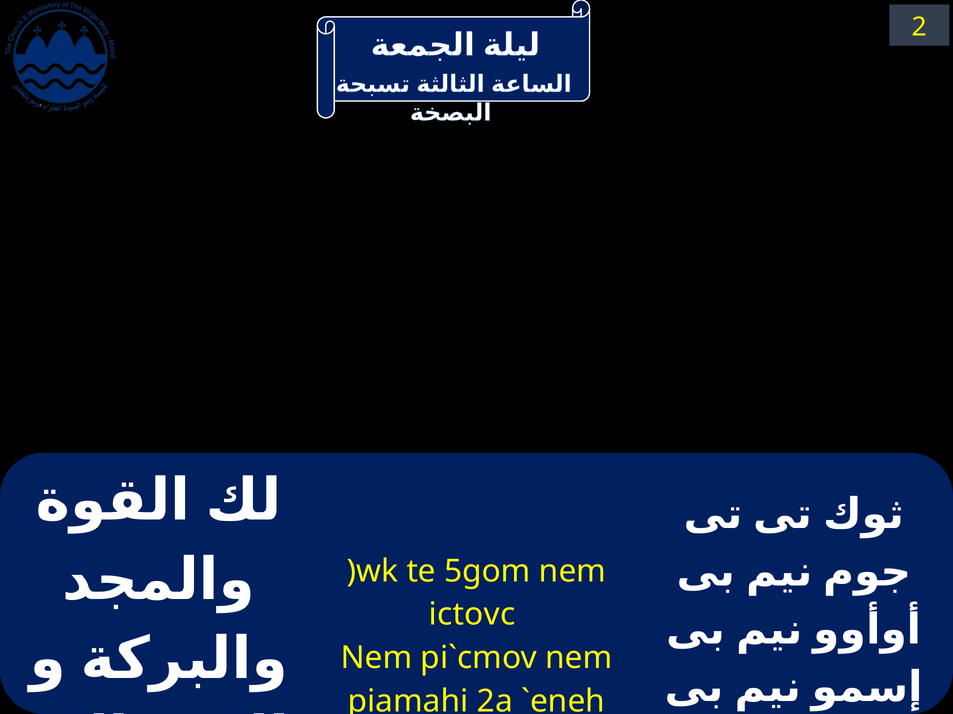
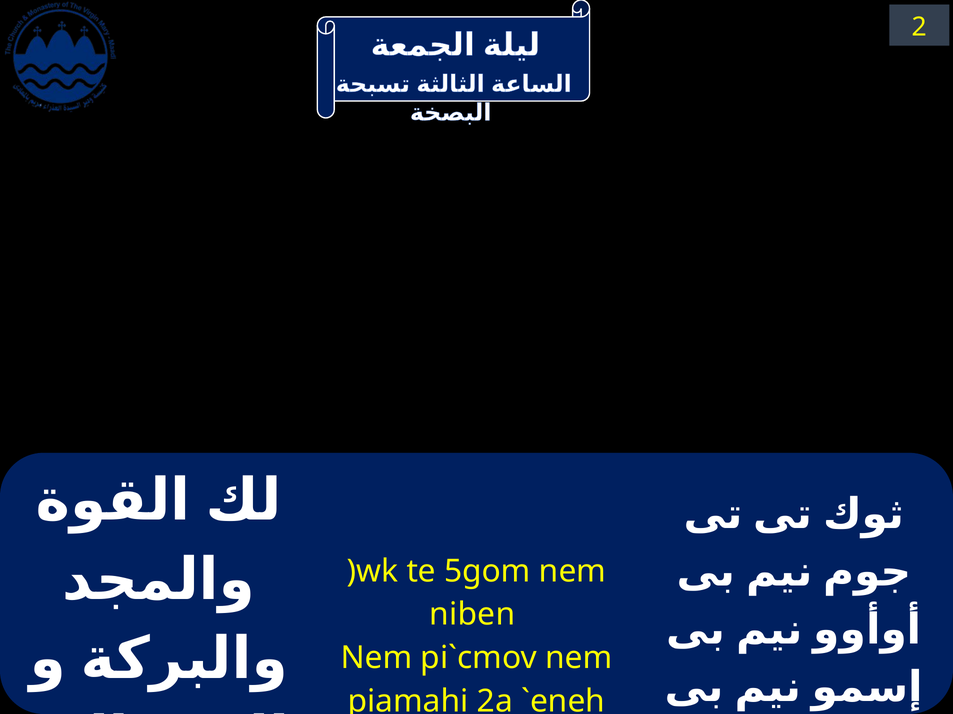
ictovc: ictovc -> niben (472, 615)
